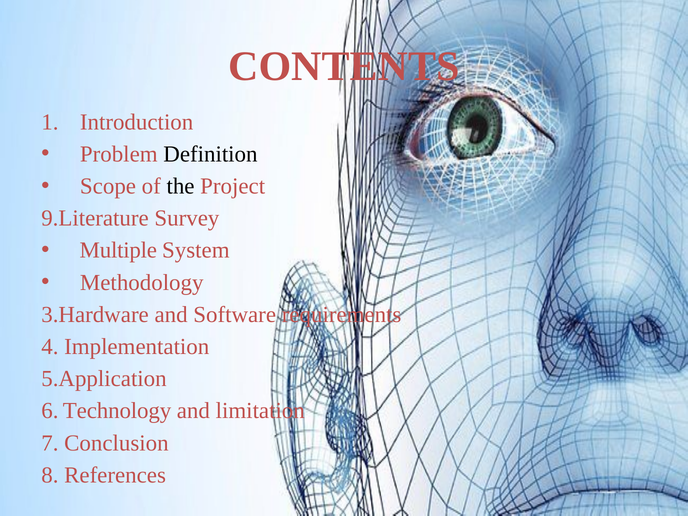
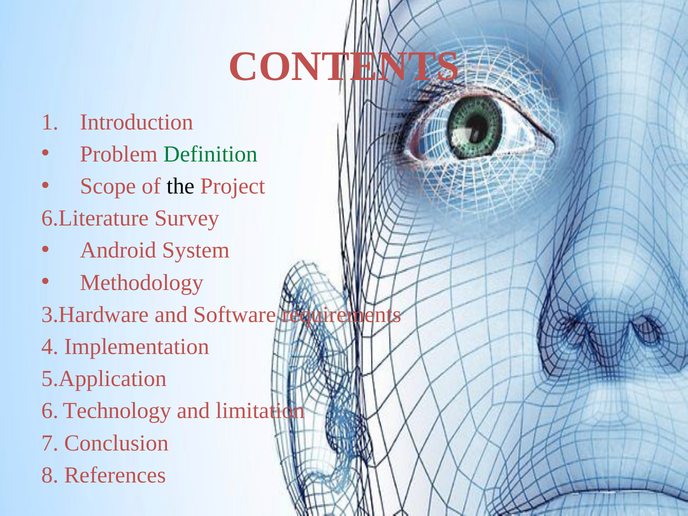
Definition colour: black -> green (210, 154)
9.Literature: 9.Literature -> 6.Literature (95, 218)
Multiple: Multiple -> Android (118, 250)
